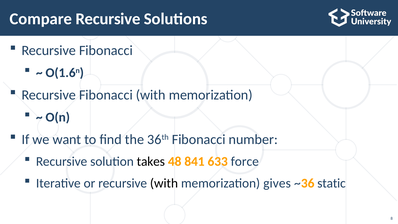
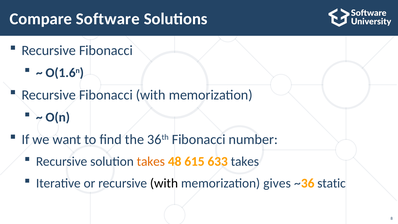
Compare Recursive: Recursive -> Software (108, 19)
takes colour: black -> orange (151, 161)
841: 841 -> 615 (194, 161)
633 force: force -> takes (245, 161)
